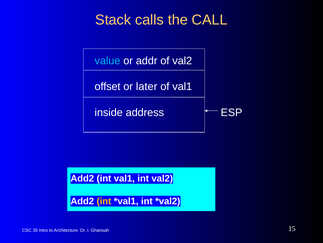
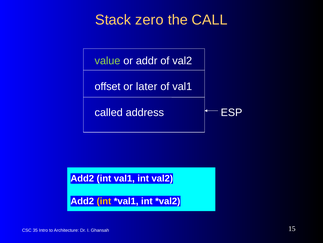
calls: calls -> zero (149, 20)
value colour: light blue -> light green (107, 60)
inside: inside -> called (109, 112)
